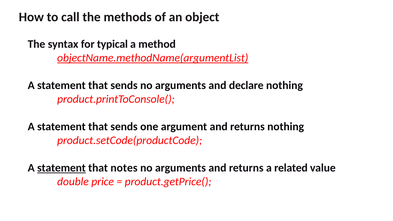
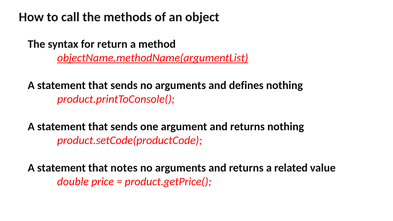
typical: typical -> return (112, 44)
declare: declare -> defines (246, 85)
statement underline: present -> none (61, 168)
